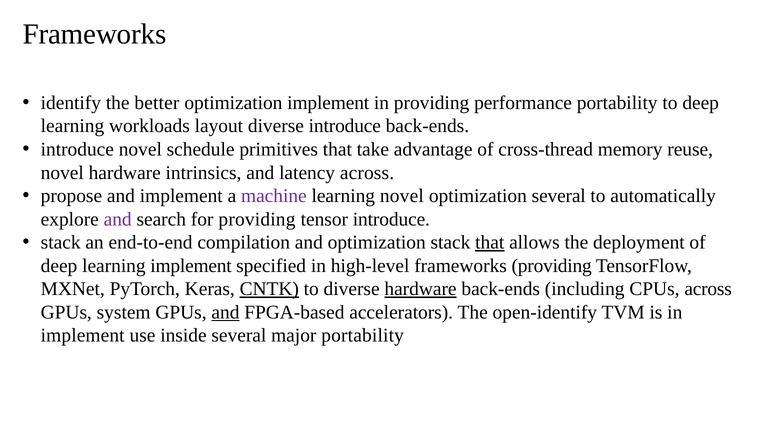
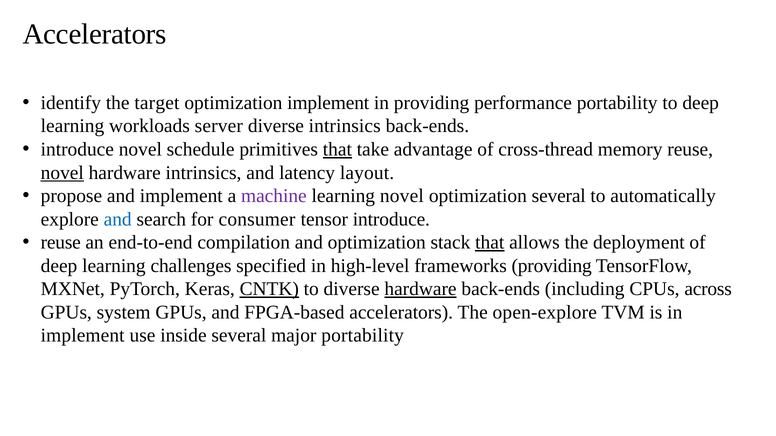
Frameworks: Frameworks -> Accelerators (95, 34)
better: better -> target (157, 103)
layout: layout -> server (219, 126)
diverse introduce: introduce -> intrinsics (345, 126)
that underline: none -> present (337, 150)
novel underline: none -> present (62, 173)
latency across: across -> layout (367, 173)
and colour: purple -> blue (118, 219)
for providing: providing -> consumer (257, 219)
stack: stack -> reuse (61, 243)
learning implement: implement -> challenges (191, 266)
and underline: present -> none (225, 312)
open-identify: open-identify -> open-explore (545, 312)
